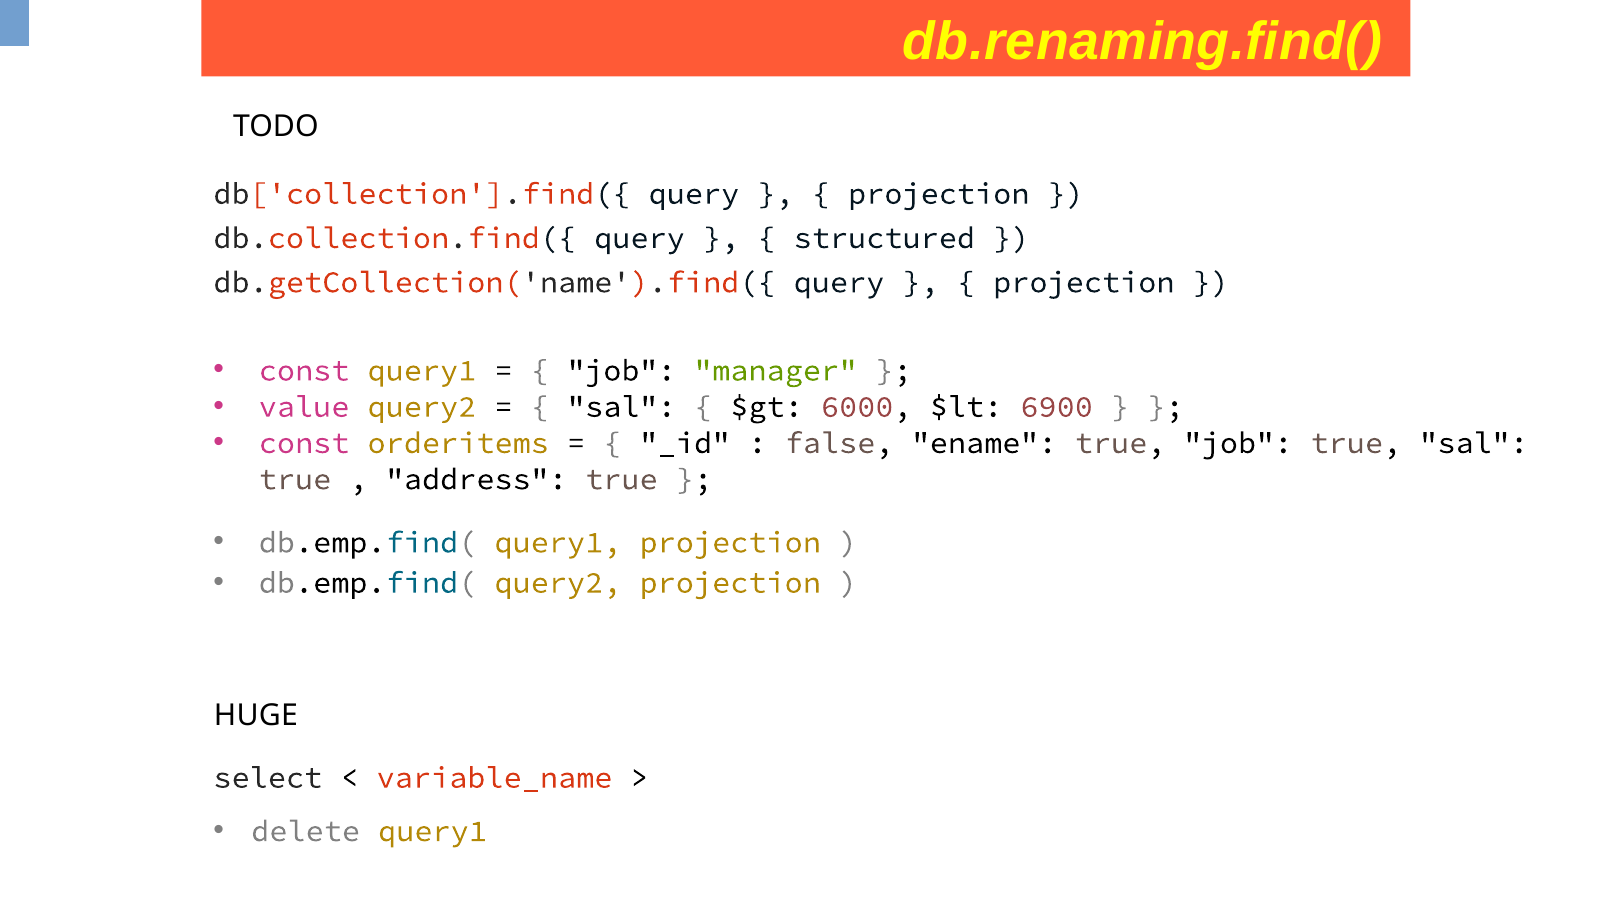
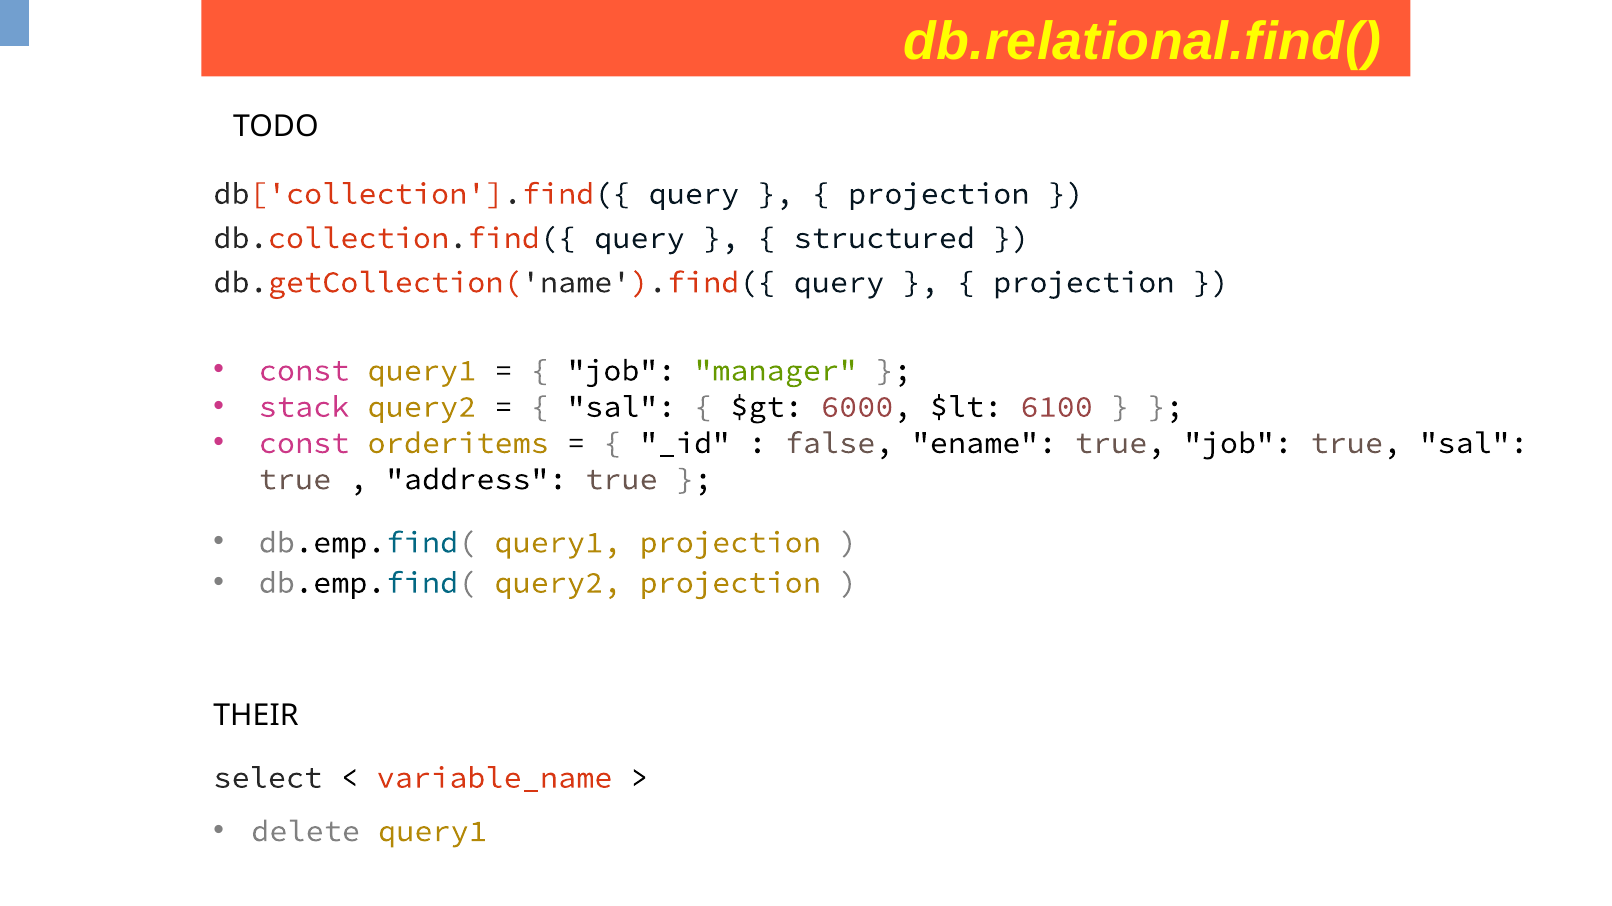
db.renaming.find(: db.renaming.find( -> db.relational.find( (1142, 42)
value: value -> stack (304, 407)
6900: 6900 -> 6100 (1057, 407)
HUGE: HUGE -> THEIR (256, 716)
